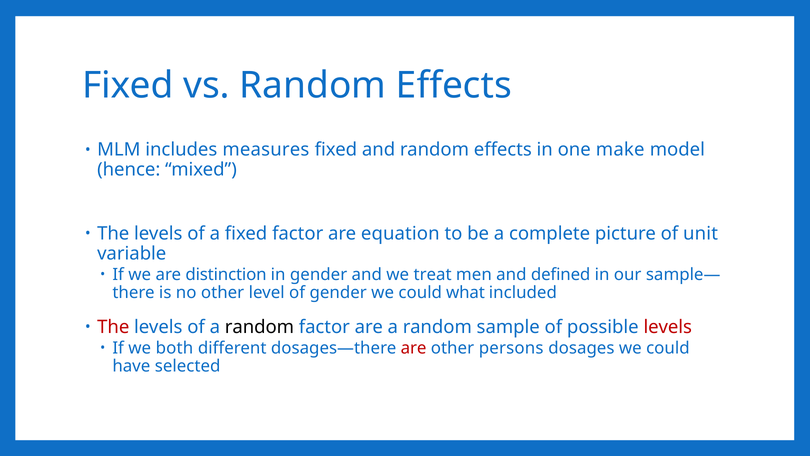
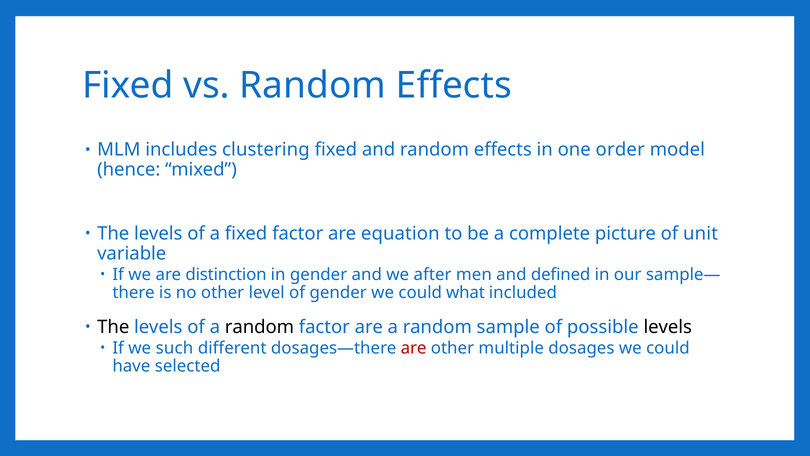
measures: measures -> clustering (266, 150)
make: make -> order (620, 150)
treat: treat -> after (433, 274)
The colour: red -> black (113, 327)
levels colour: red -> black (668, 327)
both: both -> such (174, 348)
persons: persons -> multiple (511, 348)
